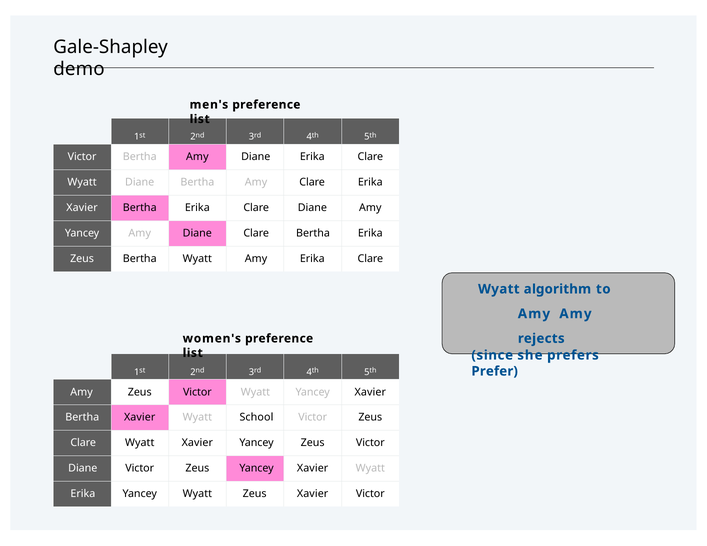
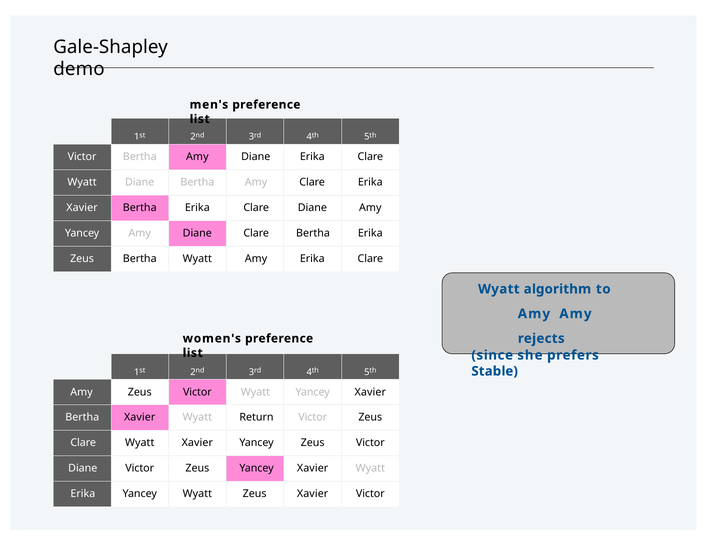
Prefer: Prefer -> Stable (495, 371)
School: School -> Return (257, 418)
